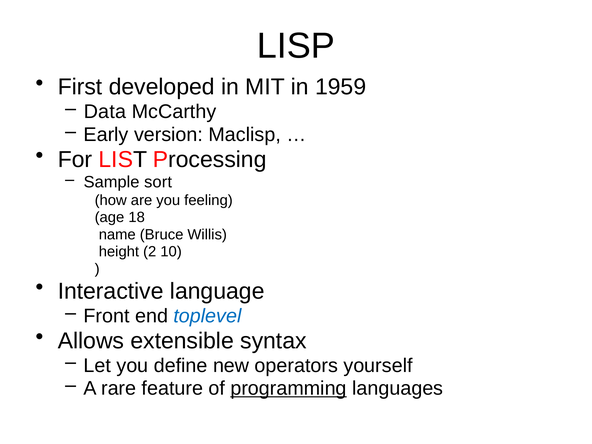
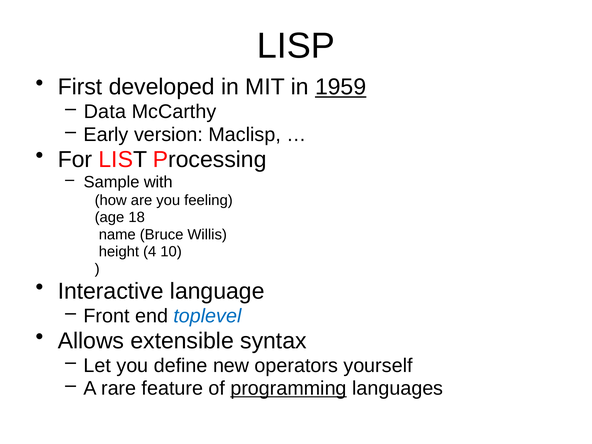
1959 underline: none -> present (341, 87)
sort: sort -> with (158, 182)
2: 2 -> 4 (150, 252)
